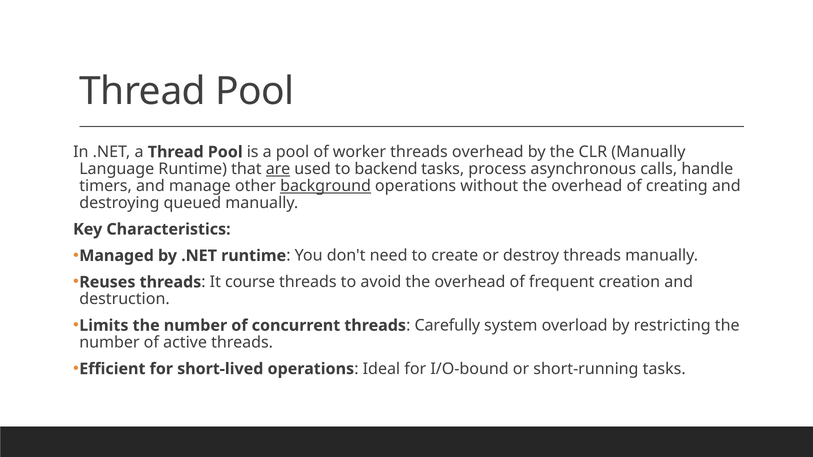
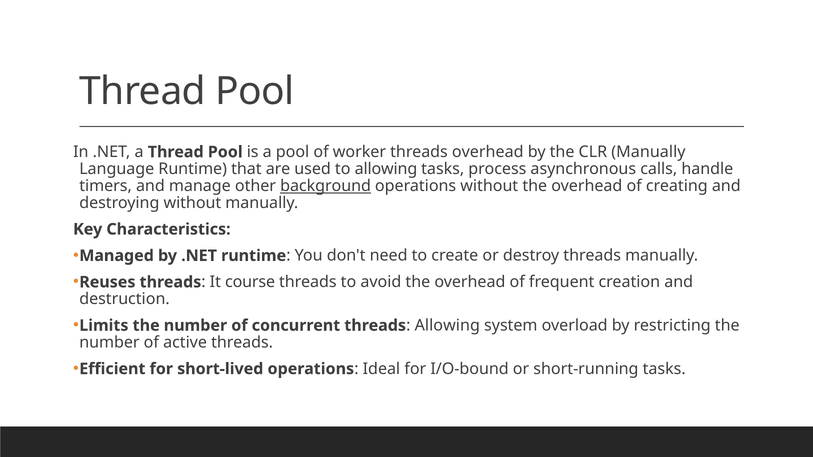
are underline: present -> none (278, 169)
to backend: backend -> allowing (386, 169)
destroying queued: queued -> without (192, 203)
Carefully: Carefully -> Allowing (447, 326)
